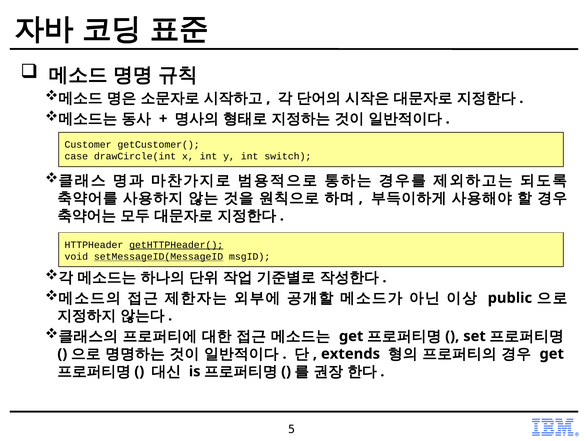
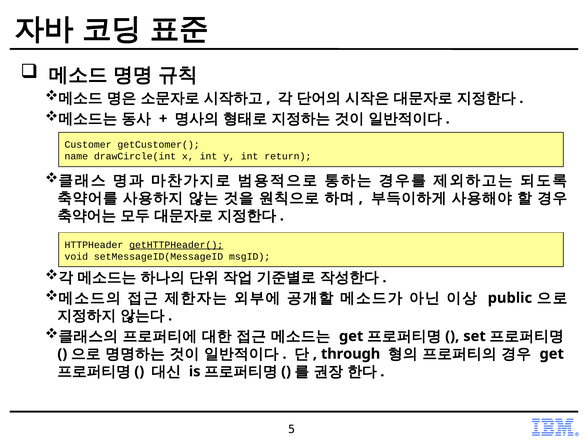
case: case -> name (76, 156)
switch: switch -> return (288, 156)
setMessageID(MessageID underline: present -> none (159, 257)
extends: extends -> through (351, 354)
